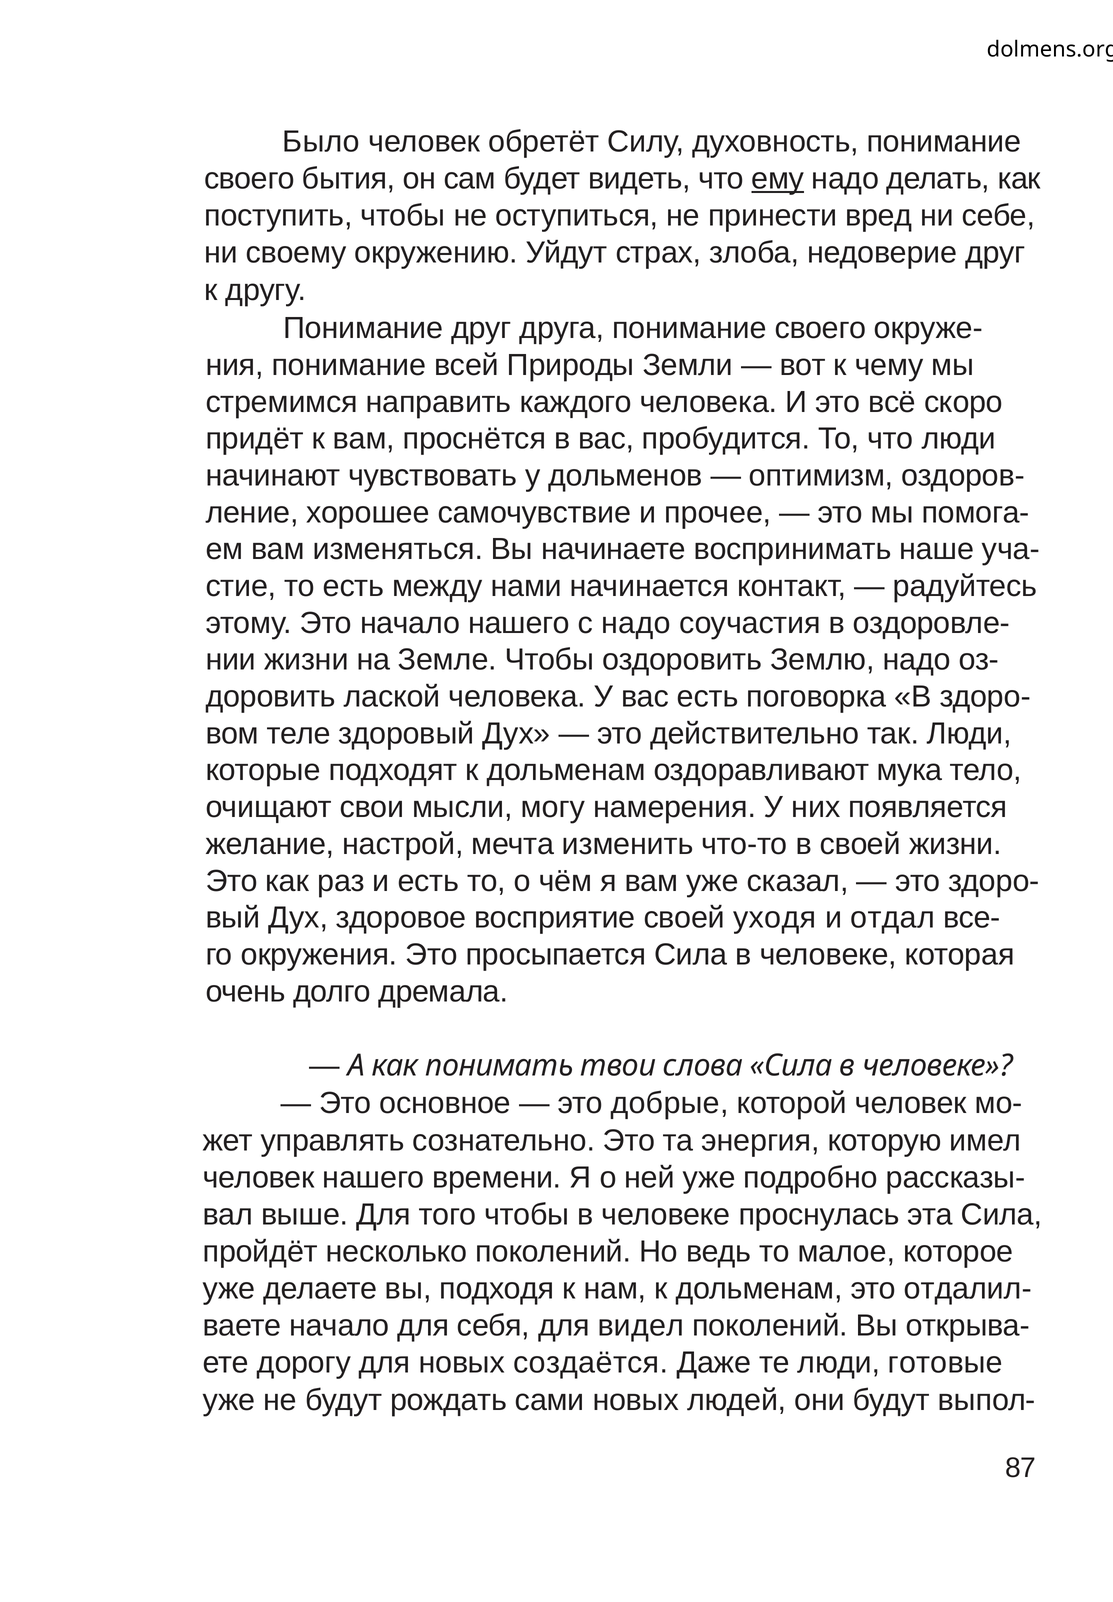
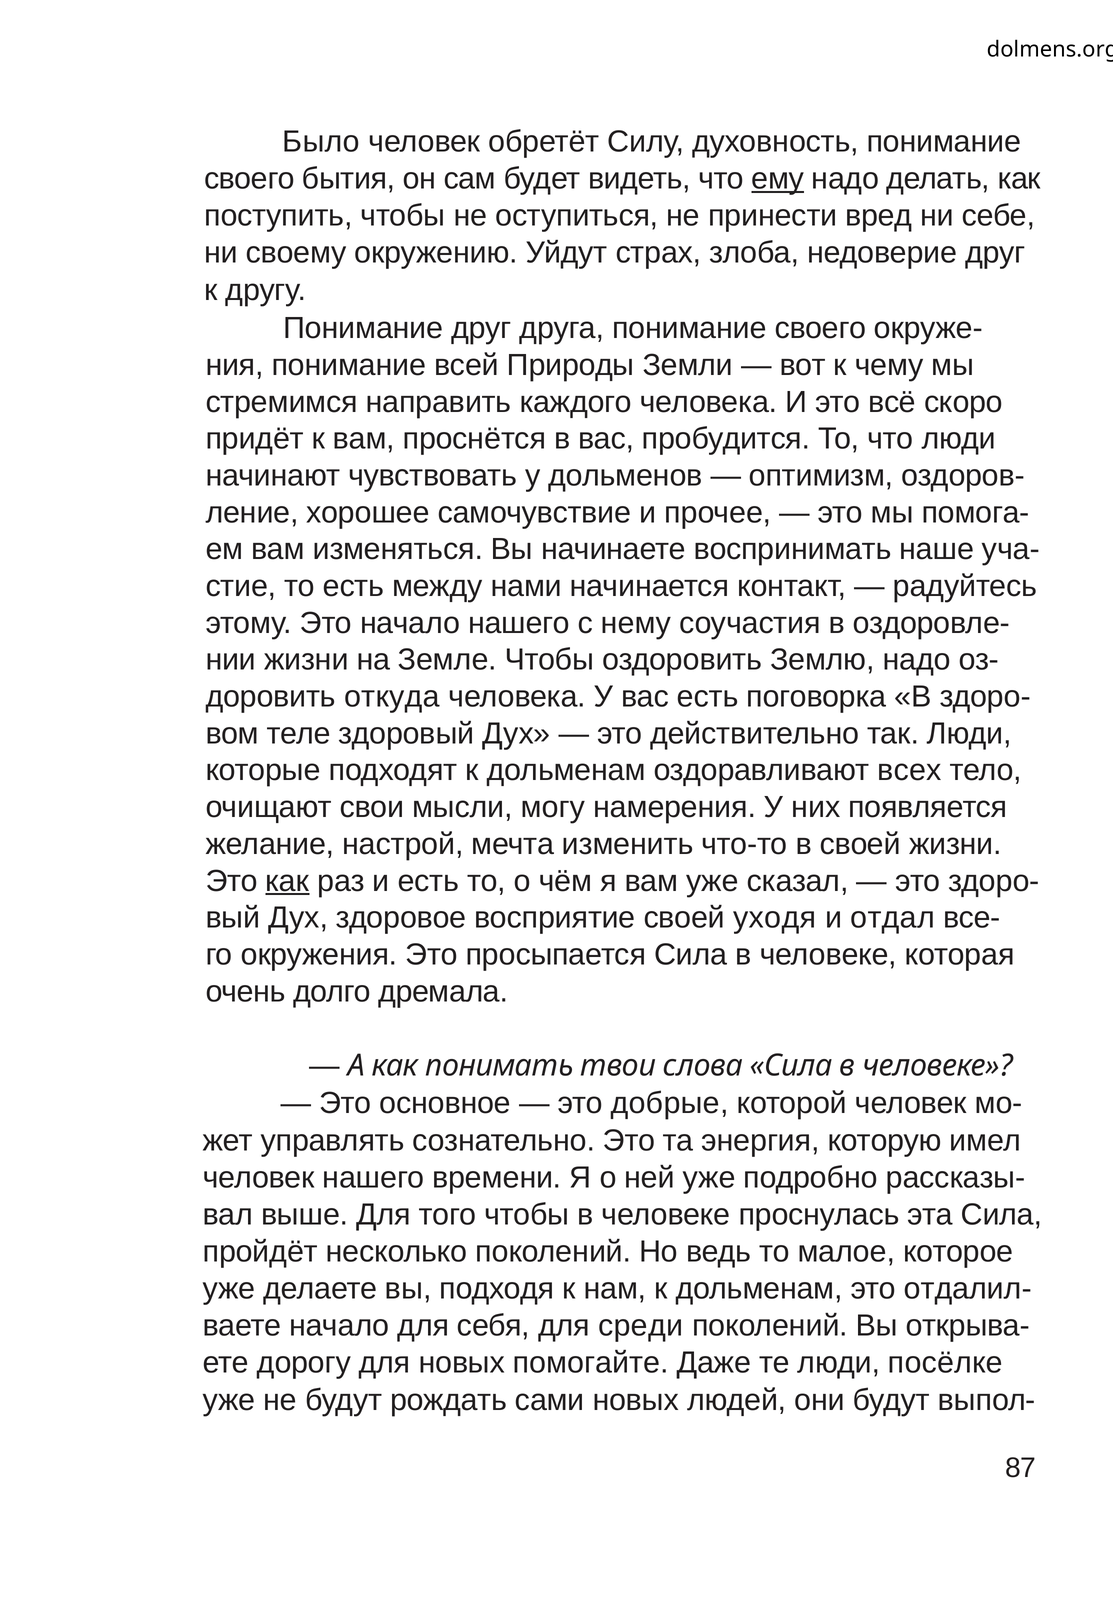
с надо: надо -> нему (636, 623)
лаской: лаской -> откуда (392, 697)
мука: мука -> всех (909, 770)
как underline: none -> present (287, 881)
видел: видел -> среди (641, 1326)
создаётся: создаётся -> помогайте (591, 1363)
готовые: готовые -> посёлке (945, 1363)
